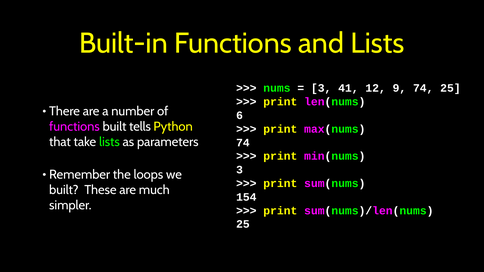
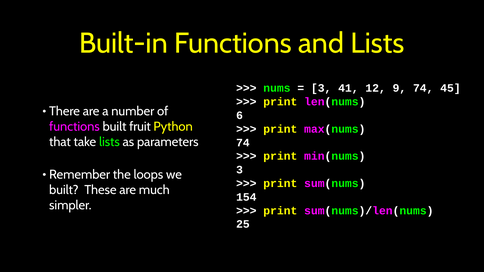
74 25: 25 -> 45 (450, 88)
tells: tells -> fruit (140, 127)
